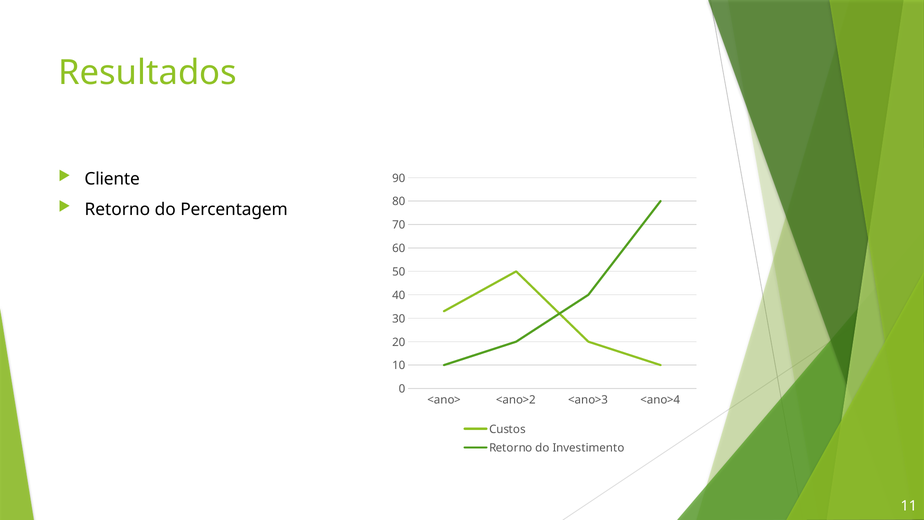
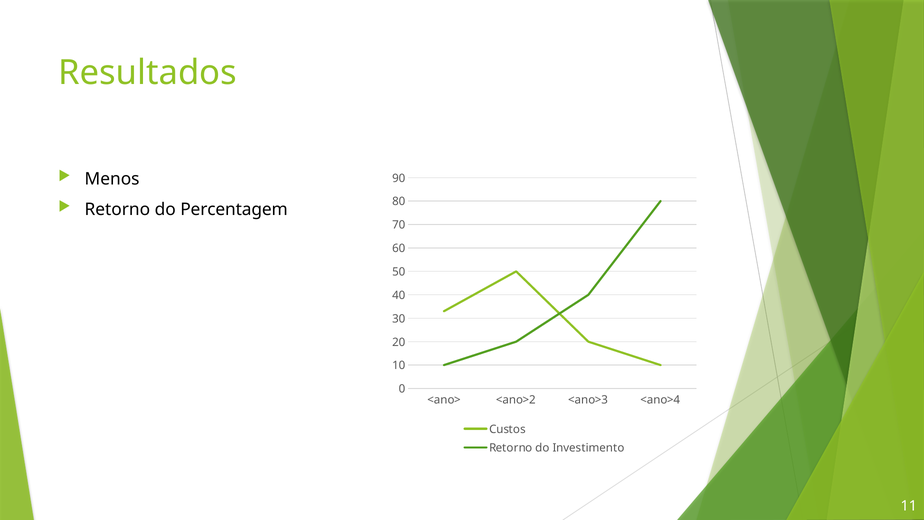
Cliente: Cliente -> Menos (112, 179)
